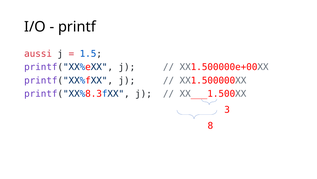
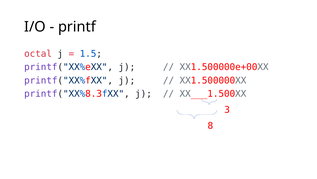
aussi: aussi -> octal (38, 54)
